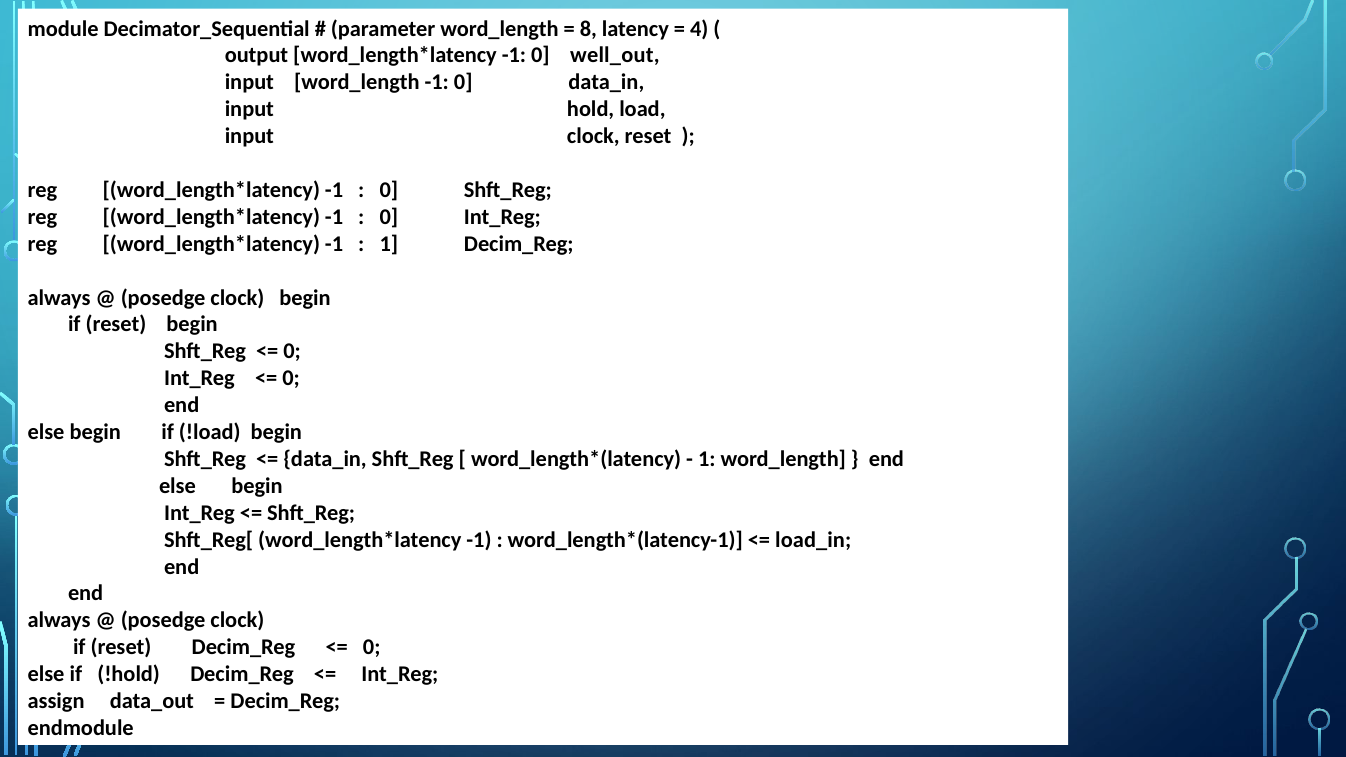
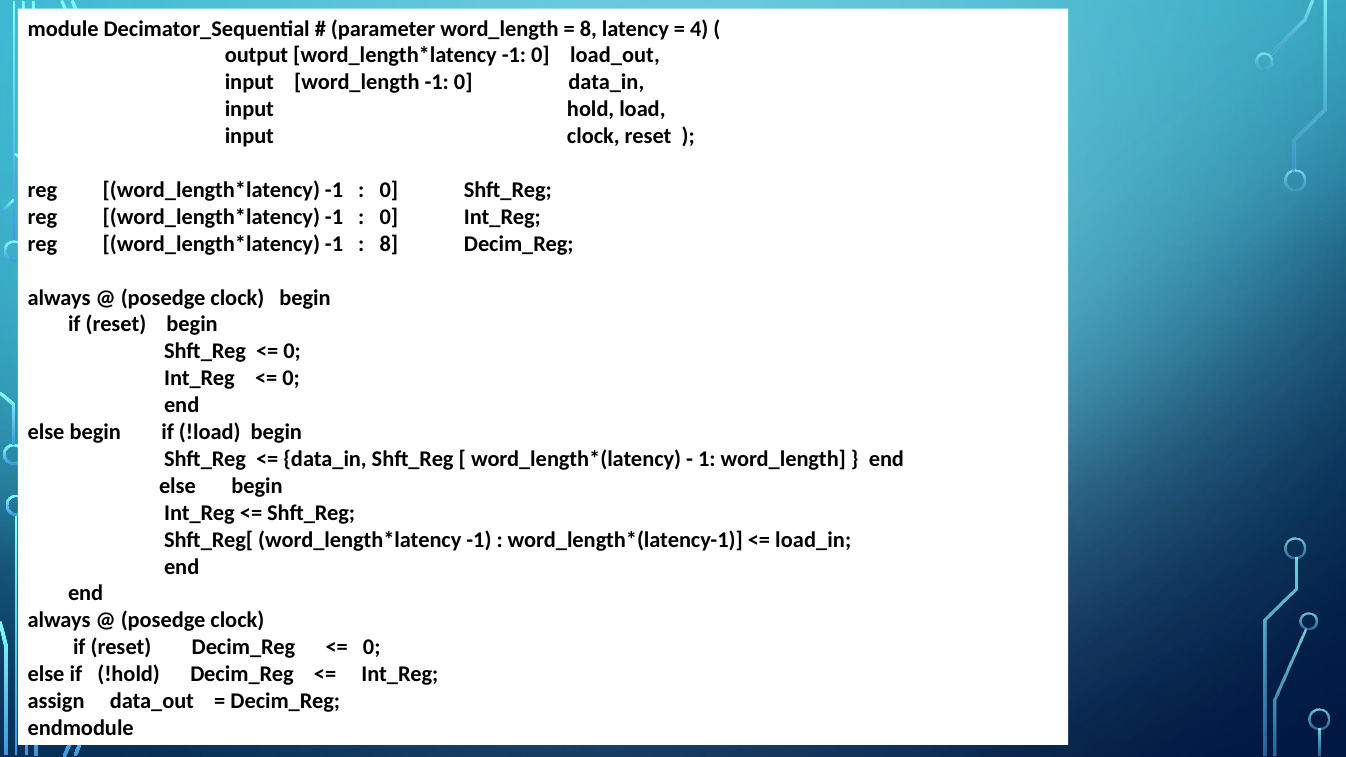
well_out: well_out -> load_out (615, 56)
1: 1 -> 8 (389, 244)
